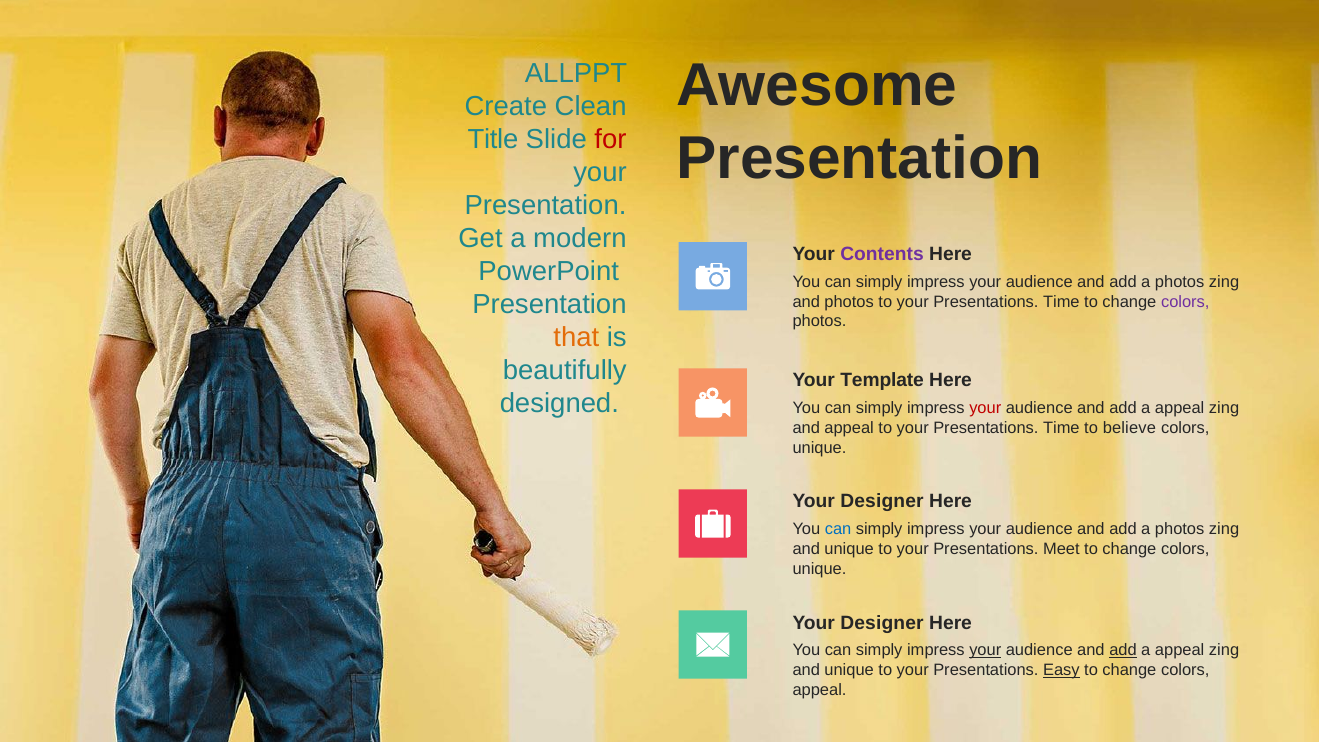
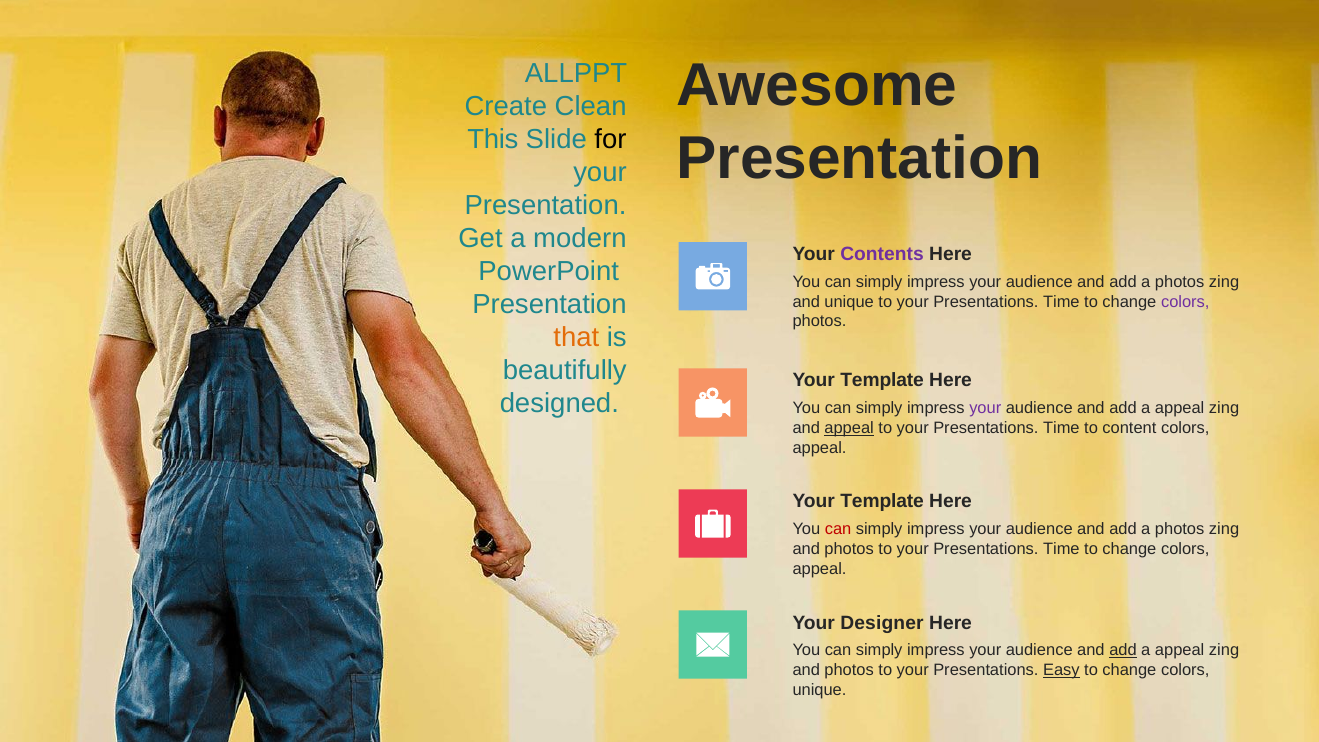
Title: Title -> This (493, 139)
for colour: red -> black (611, 139)
and photos: photos -> unique (849, 302)
your colour: red -> purple (985, 408)
appeal underline: none -> present (849, 428)
believe: believe -> content (1129, 428)
unique: unique -> appeal (819, 448)
Designer: Designer -> Template (882, 502)
can colour: blue -> red (838, 529)
unique: unique -> photos (849, 549)
Meet: Meet -> Time (1061, 549)
unique: unique -> appeal (819, 569)
your underline: present -> none (985, 650)
unique: unique -> photos (849, 670)
appeal: appeal -> unique (819, 690)
